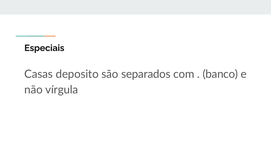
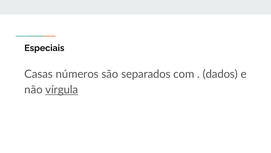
deposito: deposito -> números (77, 74)
banco: banco -> dados (220, 74)
vírgula underline: none -> present (62, 89)
